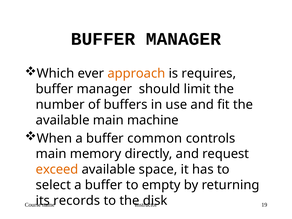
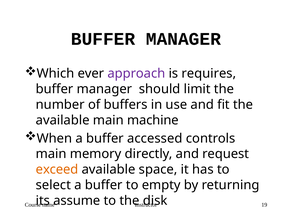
approach colour: orange -> purple (136, 73)
common: common -> accessed (155, 138)
records: records -> assume (77, 201)
